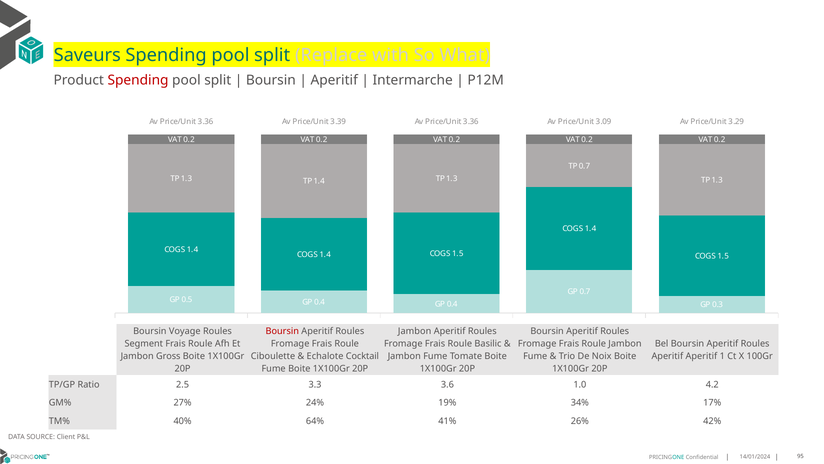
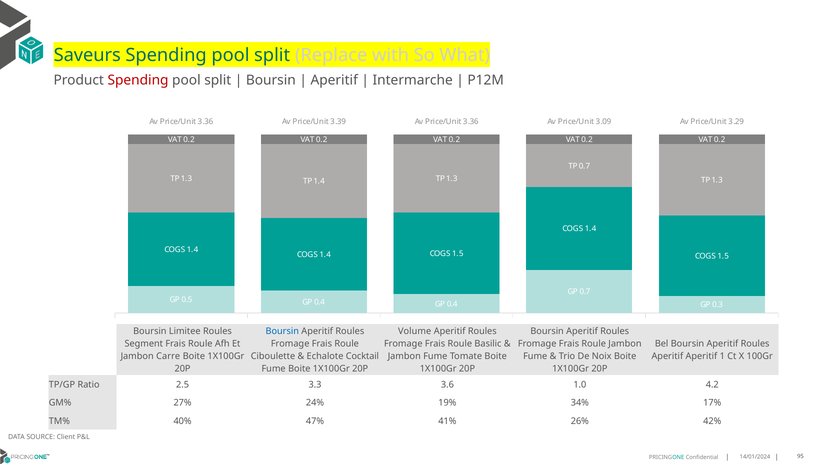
Voyage: Voyage -> Limitee (185, 331)
Boursin colour: red -> blue (282, 331)
Jambon: Jambon -> Volume (415, 331)
Gross: Gross -> Carre (168, 356)
64%: 64% -> 47% (315, 421)
